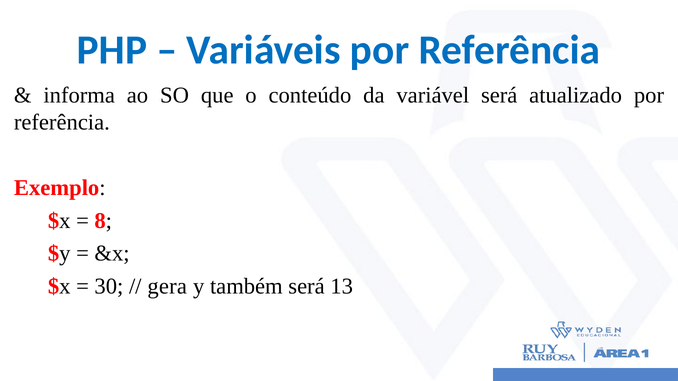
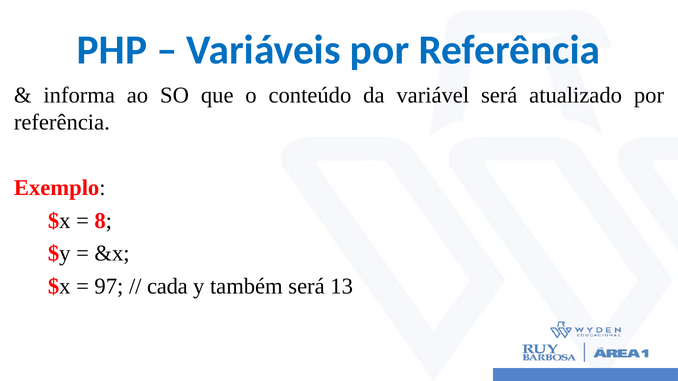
30: 30 -> 97 (109, 286)
gera: gera -> cada (167, 286)
